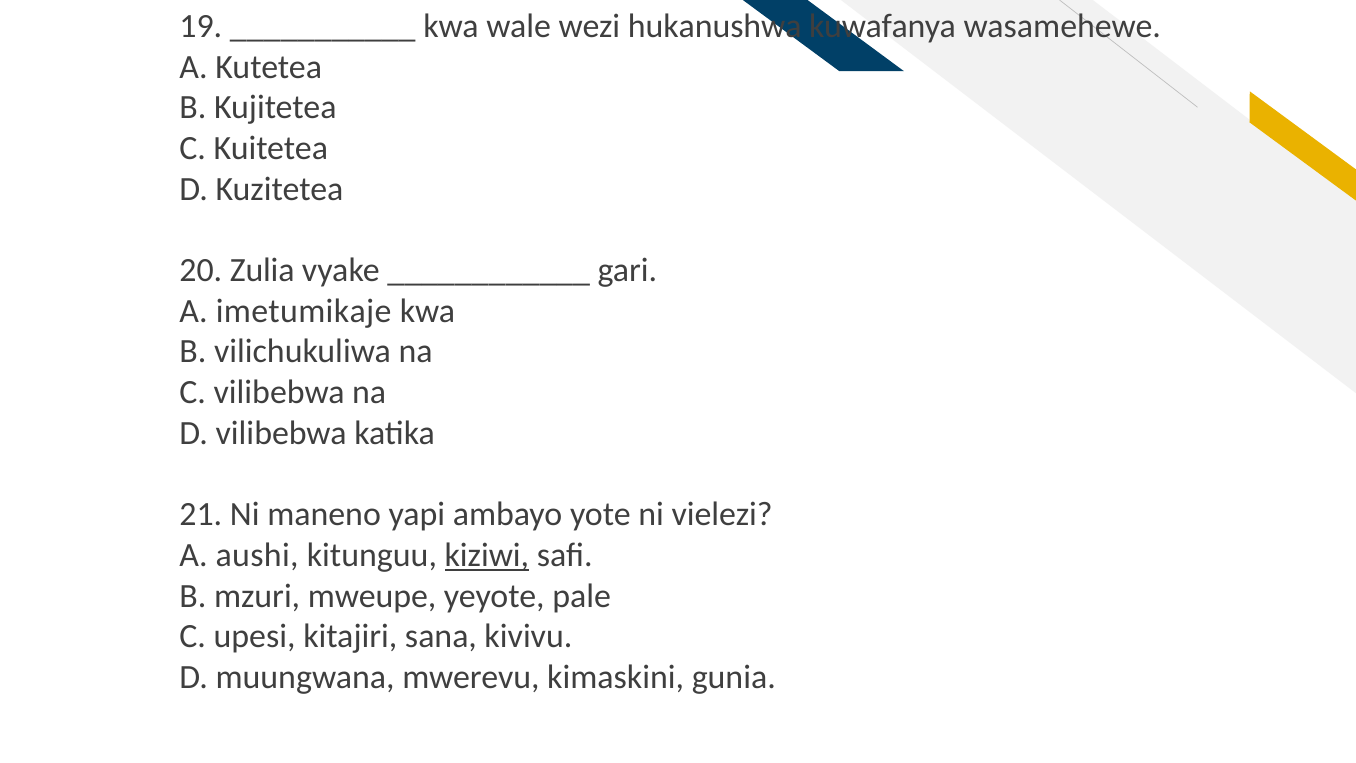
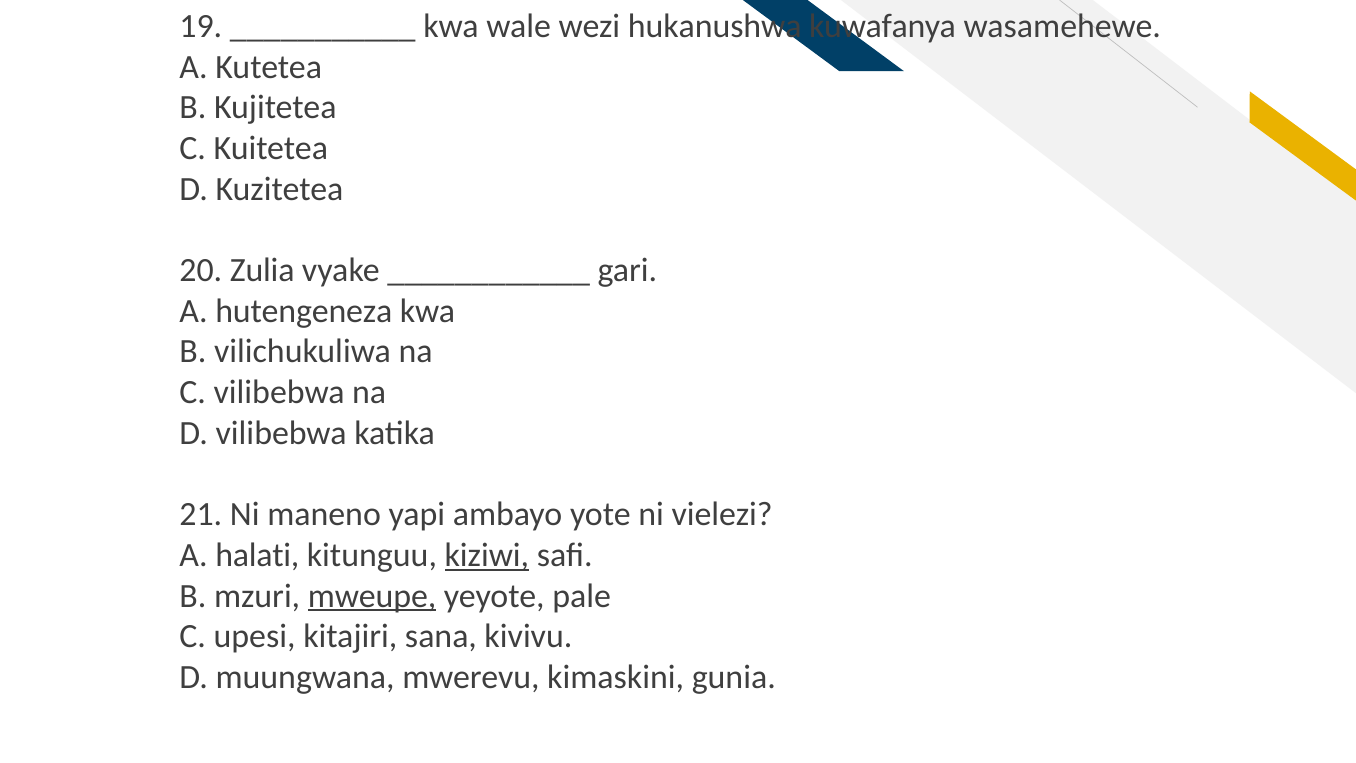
imetumikaje: imetumikaje -> hutengeneza (304, 311)
aushi: aushi -> halati (257, 555)
mweupe underline: none -> present (372, 596)
